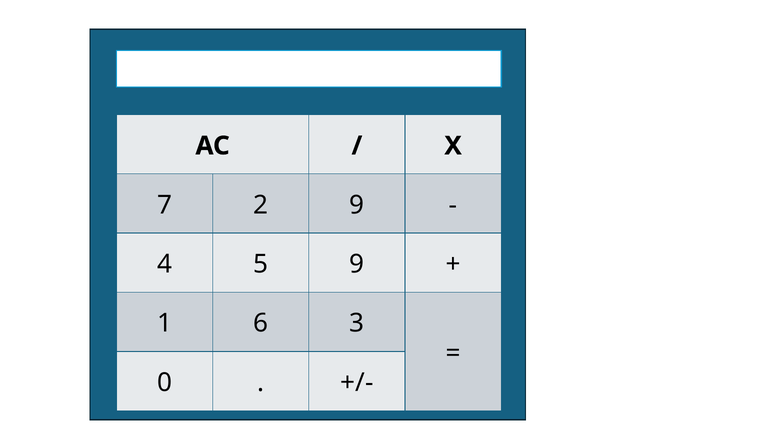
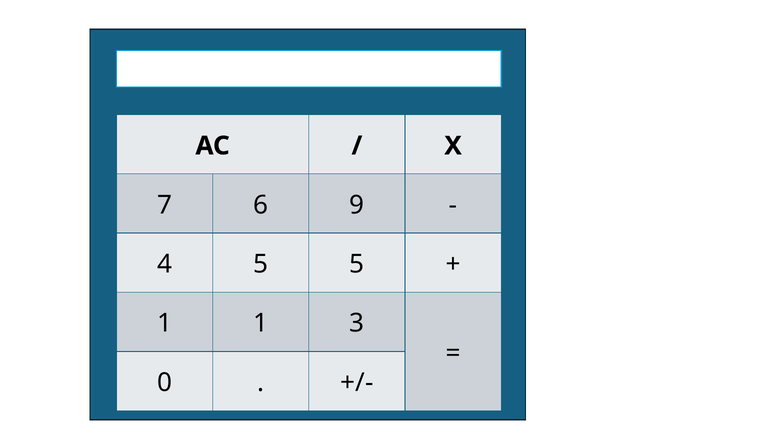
2: 2 -> 6 (261, 205)
5 9: 9 -> 5 (357, 264)
1 6: 6 -> 1 (261, 324)
